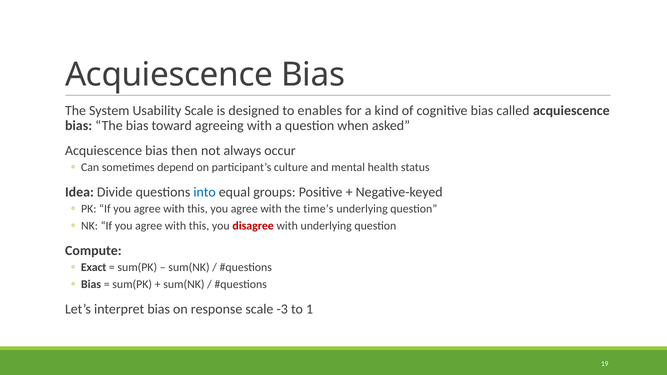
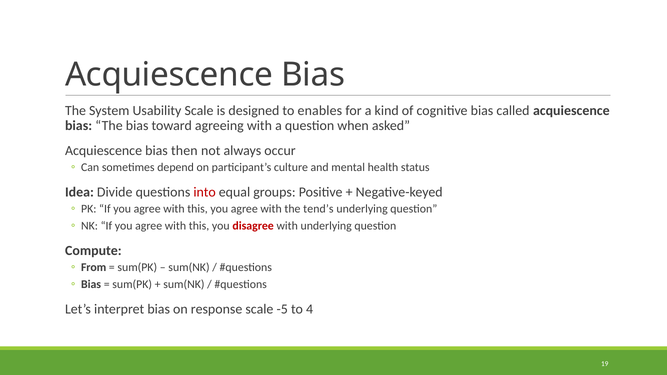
into colour: blue -> red (205, 192)
time’s: time’s -> tend’s (318, 209)
Exact: Exact -> From (94, 268)
-3: -3 -> -5 (282, 310)
1: 1 -> 4 (310, 310)
